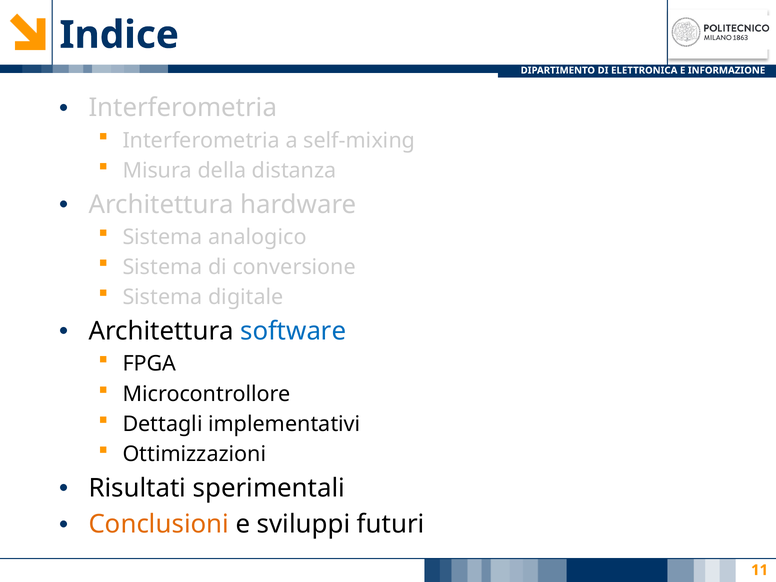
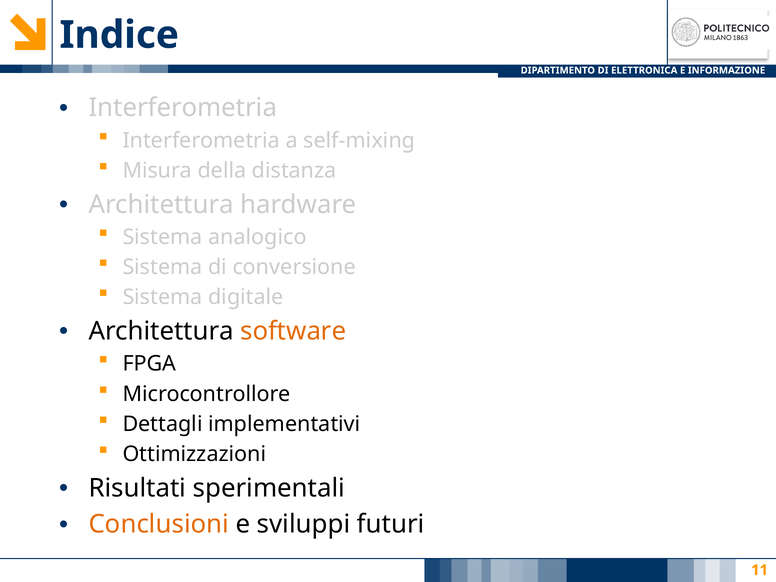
software colour: blue -> orange (293, 331)
